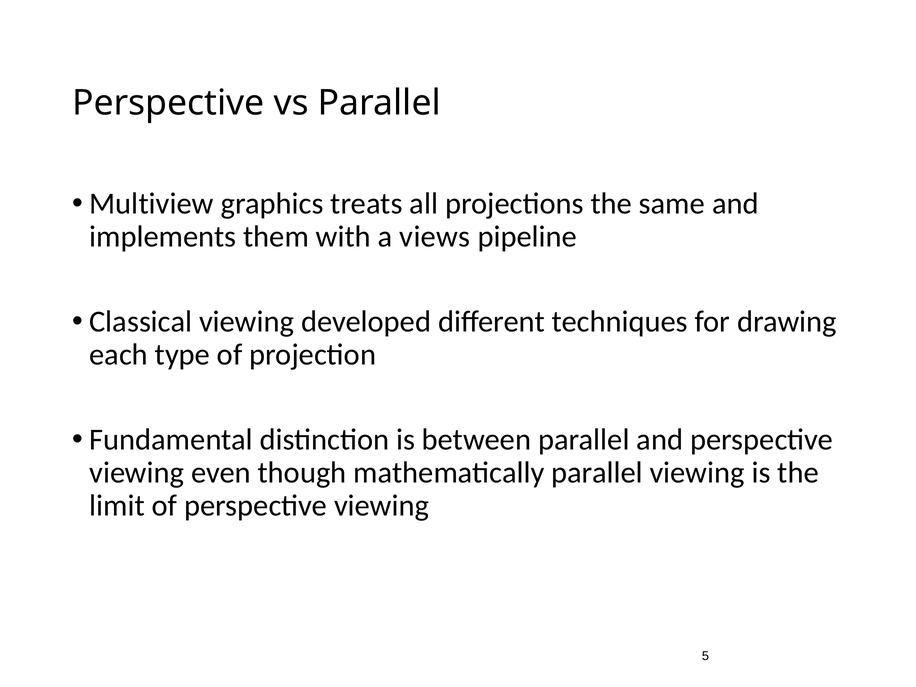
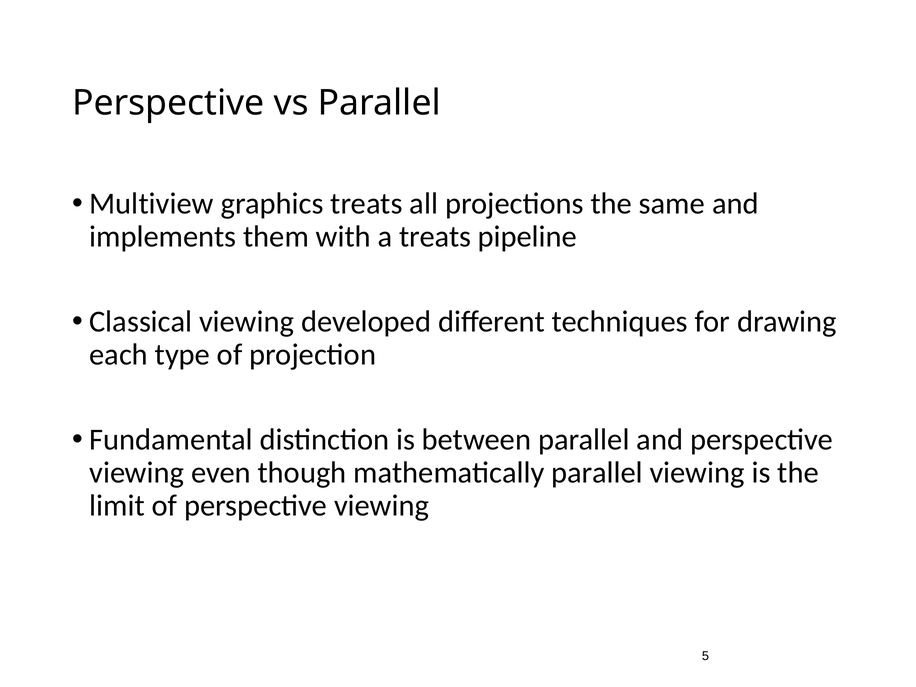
a views: views -> treats (435, 237)
